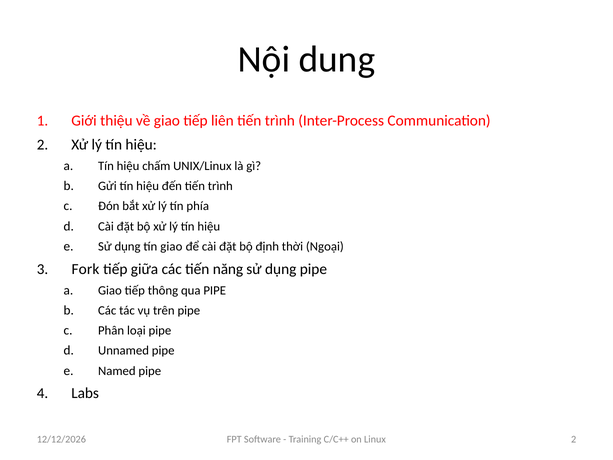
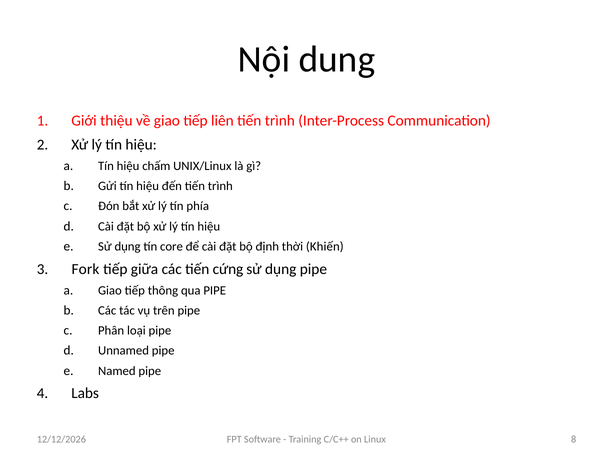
tín giao: giao -> core (171, 246)
Ngoại: Ngoại -> Khiến (325, 246)
năng: năng -> cứng (228, 269)
Linux 2: 2 -> 8 (574, 439)
